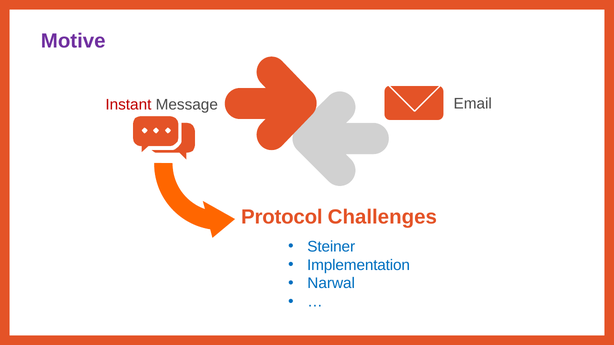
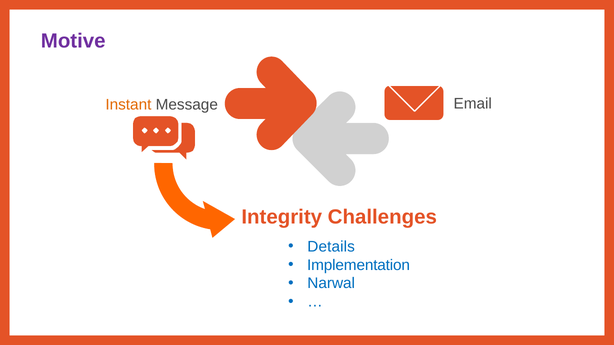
Instant colour: red -> orange (128, 105)
Protocol: Protocol -> Integrity (282, 217)
Steiner: Steiner -> Details (331, 247)
